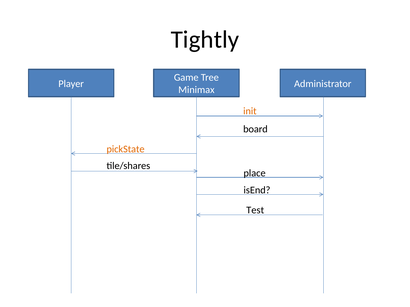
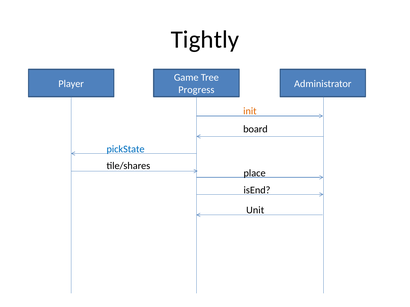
Minimax: Minimax -> Progress (196, 90)
pickState colour: orange -> blue (126, 149)
Test: Test -> Unit (255, 210)
